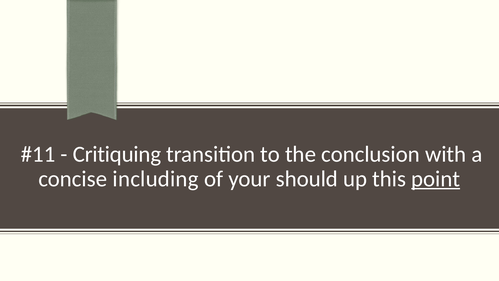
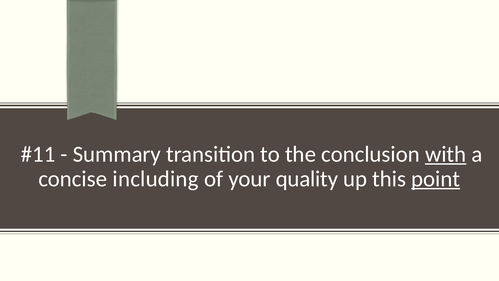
Critiquing: Critiquing -> Summary (117, 154)
with underline: none -> present (446, 154)
should: should -> quality (307, 179)
